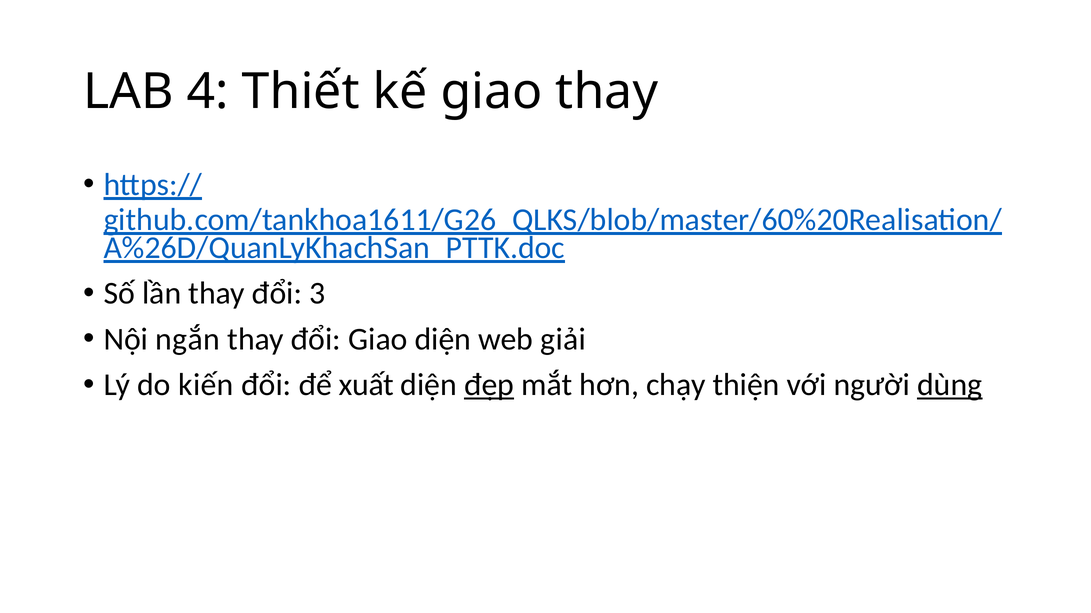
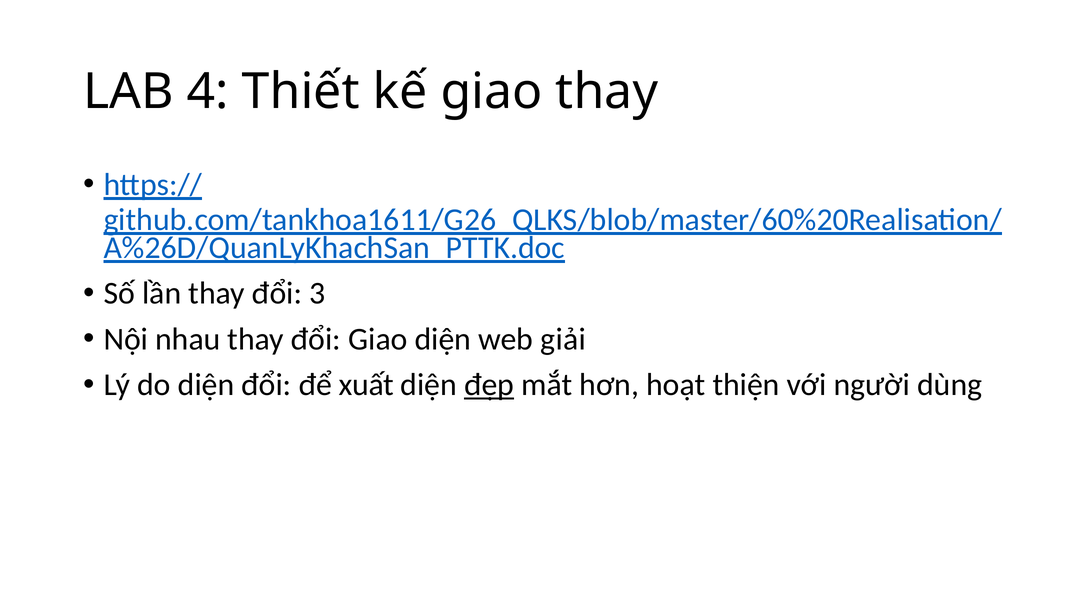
ngắn: ngắn -> nhau (188, 340)
do kiến: kiến -> diện (206, 385)
chạy: chạy -> hoạt (676, 385)
dùng underline: present -> none (950, 385)
